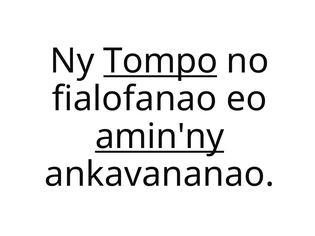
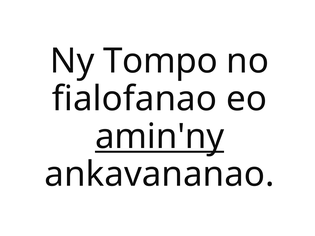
Tompo underline: present -> none (160, 61)
